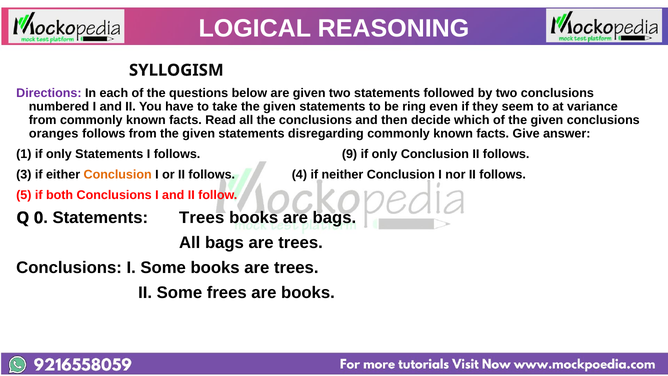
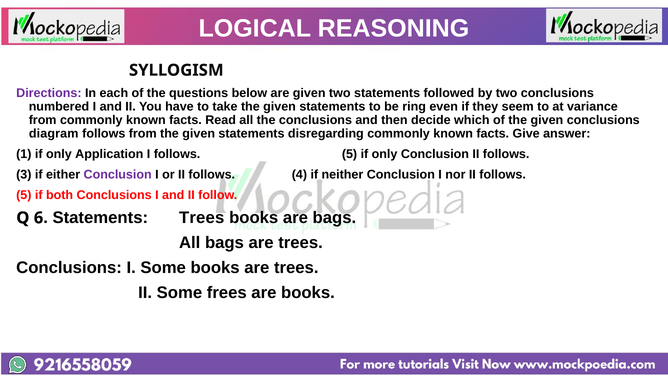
oranges: oranges -> diagram (54, 134)
only Statements: Statements -> Application (109, 154)
I follows 9: 9 -> 5 (350, 154)
Conclusion colour: orange -> purple (118, 175)
0: 0 -> 6 (39, 218)
